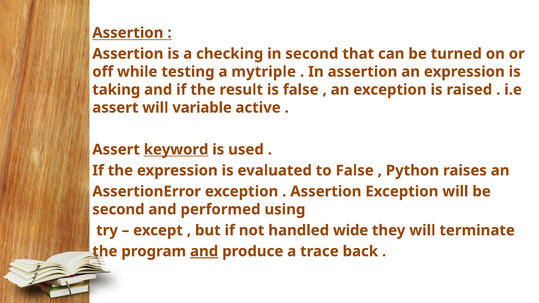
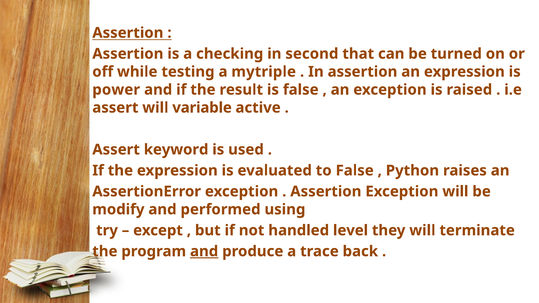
taking: taking -> power (116, 90)
keyword underline: present -> none (176, 150)
second: second -> modify (118, 210)
wide: wide -> level (351, 231)
